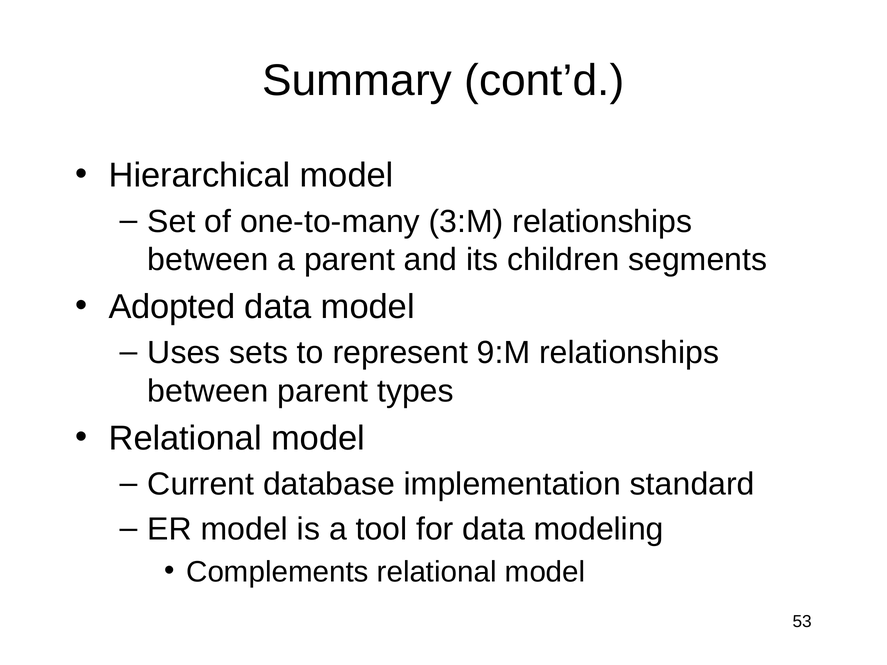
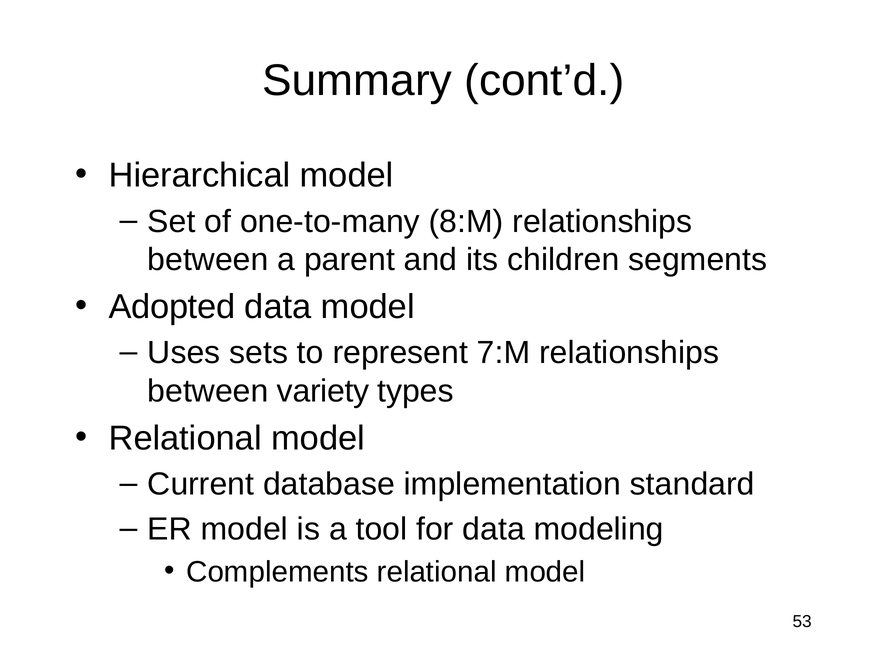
3:M: 3:M -> 8:M (466, 222)
9:M: 9:M -> 7:M (504, 353)
between parent: parent -> variety (323, 391)
